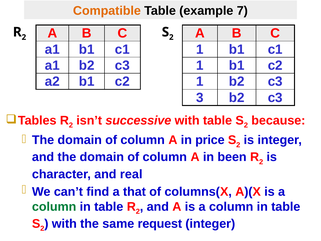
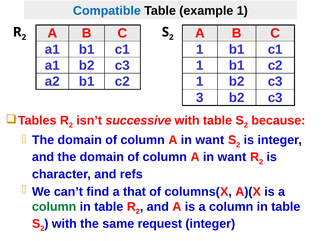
Compatible colour: orange -> blue (107, 11)
example 7: 7 -> 1 (242, 11)
price: price -> want (210, 140)
been: been -> want (232, 157)
real: real -> refs (131, 174)
